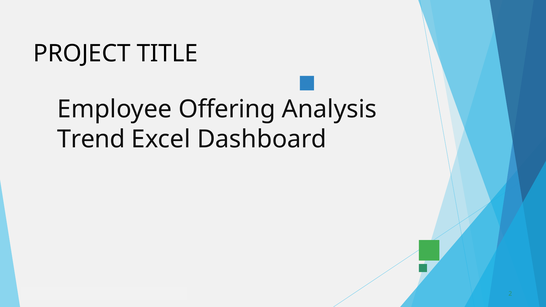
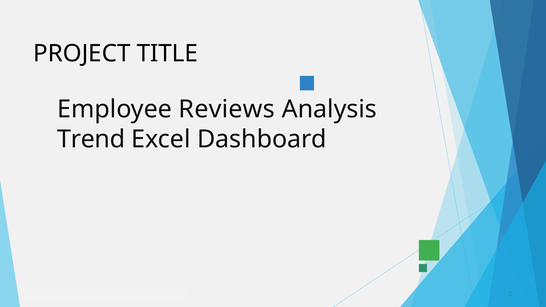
Offering: Offering -> Reviews (227, 109)
